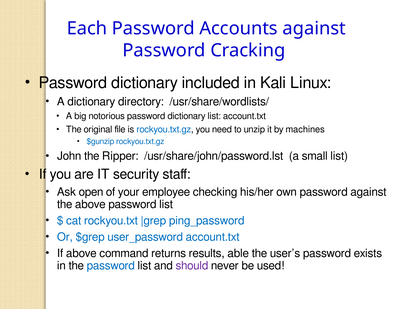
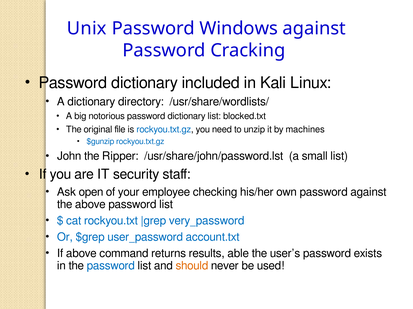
Each: Each -> Unix (87, 28)
Accounts: Accounts -> Windows (239, 28)
list account.txt: account.txt -> blocked.txt (244, 116)
ping_password: ping_password -> very_password (207, 221)
should colour: purple -> orange (192, 266)
